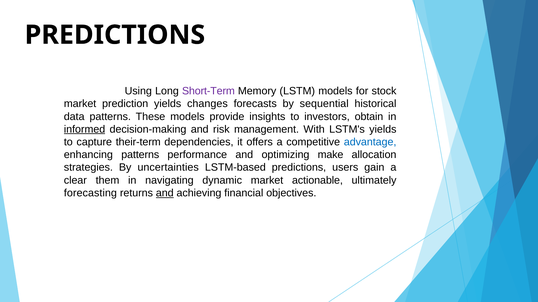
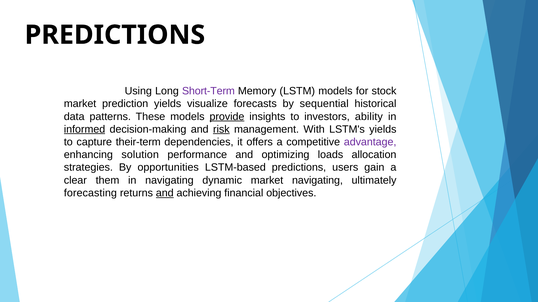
changes: changes -> visualize (207, 104)
provide underline: none -> present (227, 117)
obtain: obtain -> ability (369, 117)
risk underline: none -> present (221, 130)
advantage colour: blue -> purple (370, 142)
enhancing patterns: patterns -> solution (140, 155)
make: make -> loads (330, 155)
uncertainties: uncertainties -> opportunities (168, 168)
market actionable: actionable -> navigating (317, 181)
